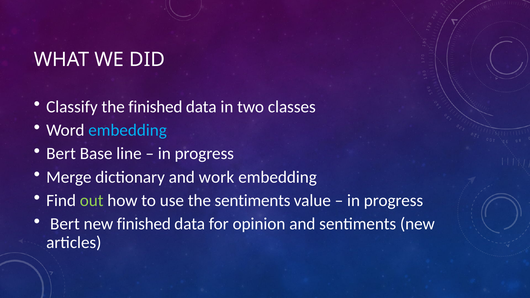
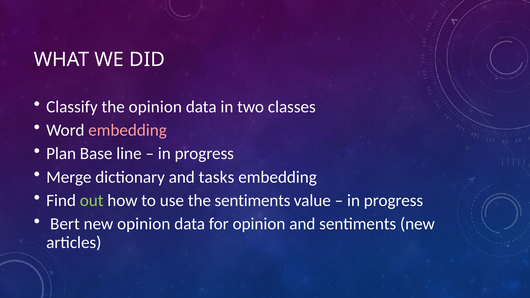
the finished: finished -> opinion (155, 107)
embedding colour: light blue -> pink (128, 130)
Bert: Bert -> Plan (61, 154)
work: work -> tasks (216, 177)
new finished: finished -> opinion (144, 224)
